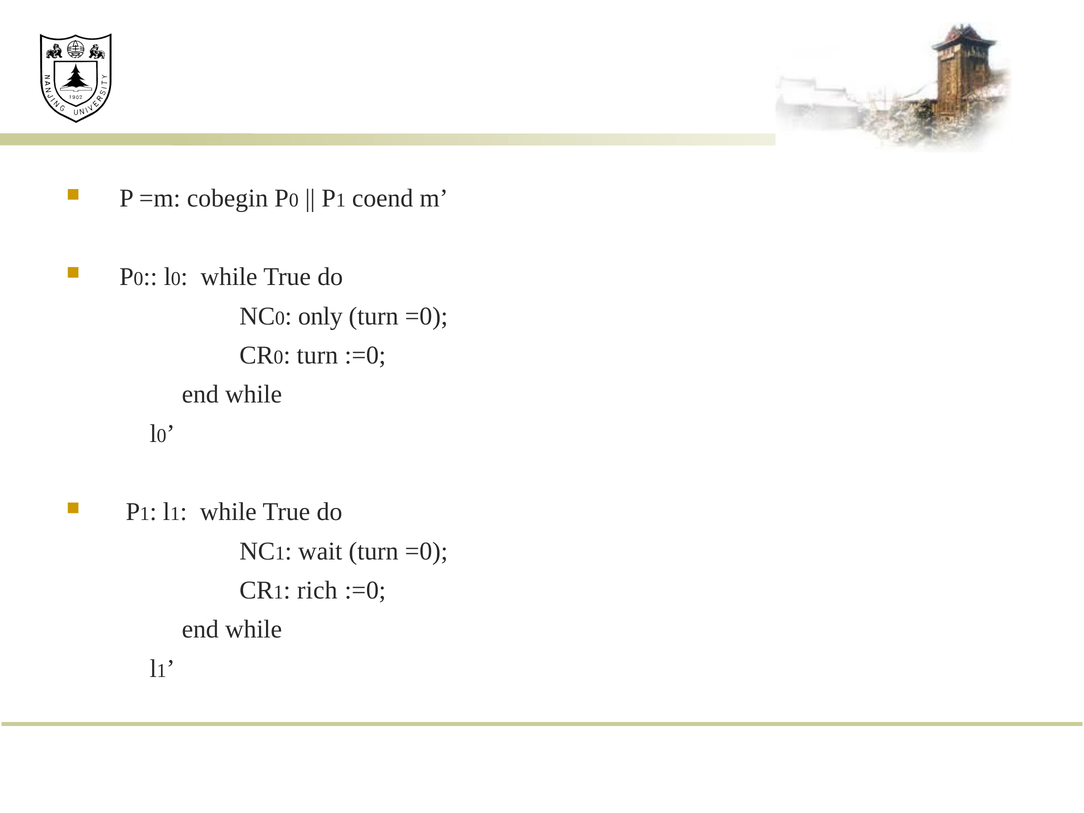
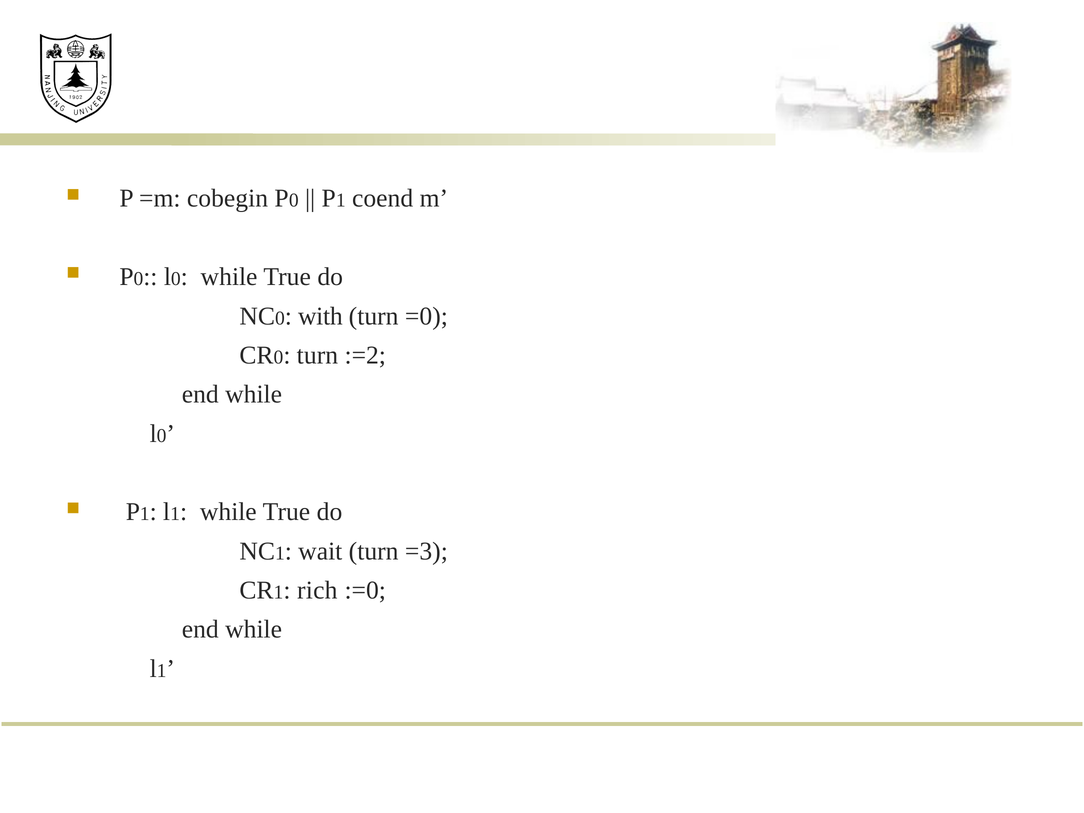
only: only -> with (320, 316)
turn :=0: :=0 -> :=2 (365, 355)
wait turn =0: =0 -> =3 (426, 551)
